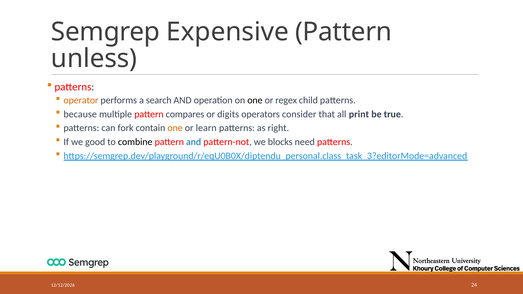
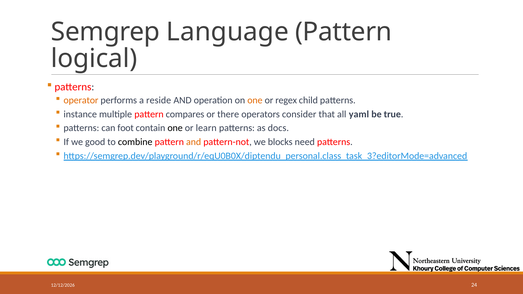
Expensive: Expensive -> Language (228, 32)
unless: unless -> logical (94, 59)
search: search -> reside (159, 100)
one colour: black -> orange (255, 100)
because: because -> instance (80, 114)
digits: digits -> there (228, 114)
print: print -> yaml (359, 114)
fork: fork -> foot (126, 128)
one colour: orange -> black (175, 128)
right: right -> docs (278, 128)
and colour: blue -> orange (194, 142)
